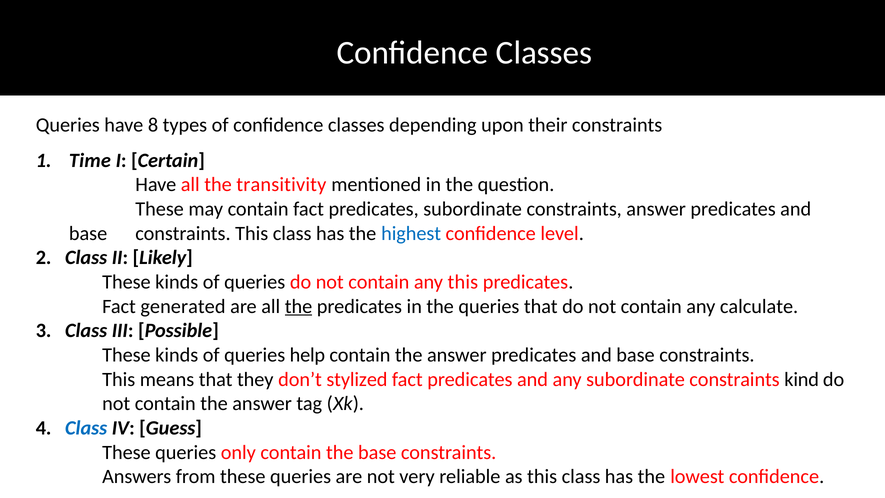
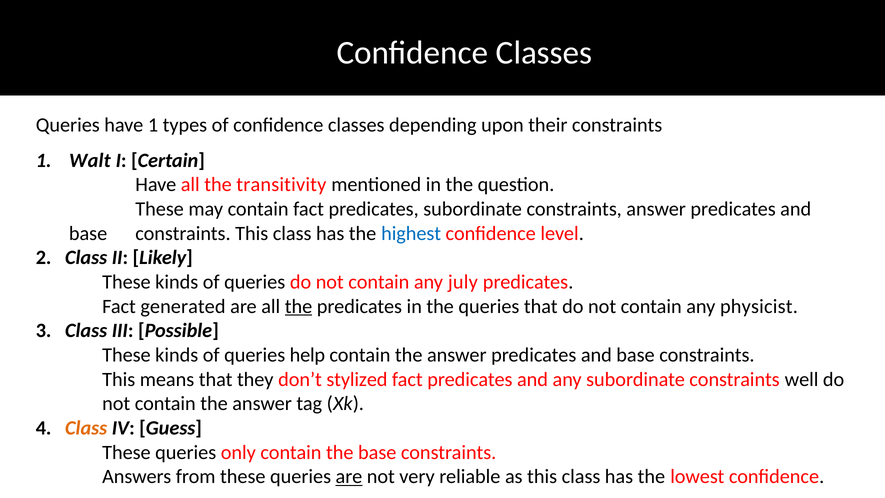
have 8: 8 -> 1 (153, 125)
Time: Time -> Walt (90, 160)
any this: this -> july (463, 282)
calculate: calculate -> physicist (759, 306)
kind: kind -> well (802, 379)
Class colour: blue -> orange (86, 428)
are underline: none -> present (349, 477)
